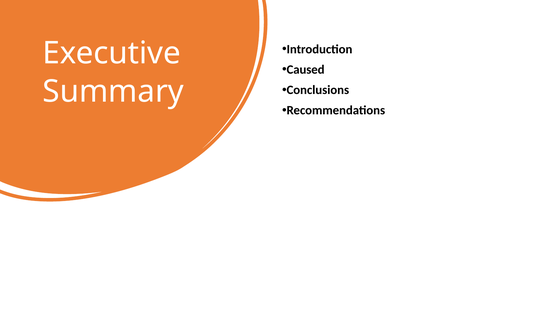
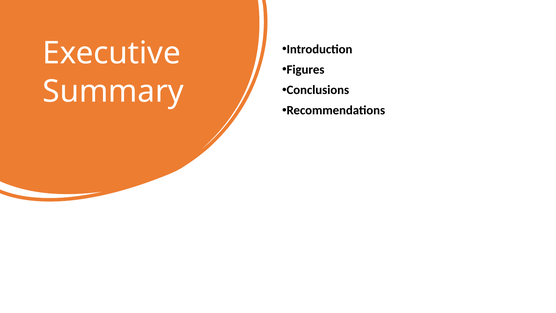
Caused: Caused -> Figures (306, 70)
